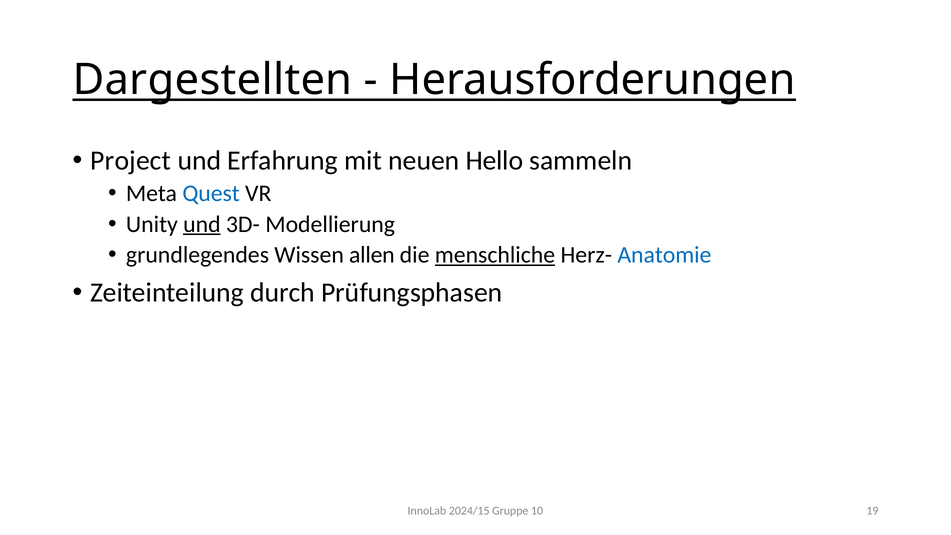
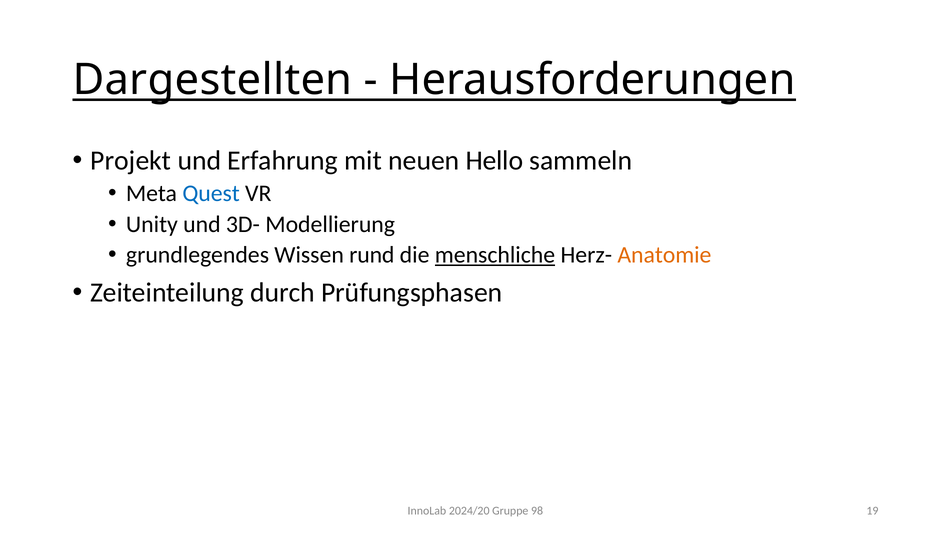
Project: Project -> Projekt (131, 161)
und underline: present -> none (202, 224)
allen: allen -> rund (372, 255)
Anatomie colour: blue -> orange (664, 255)
2024/15: 2024/15 -> 2024/20 (469, 511)
10: 10 -> 98 (537, 511)
